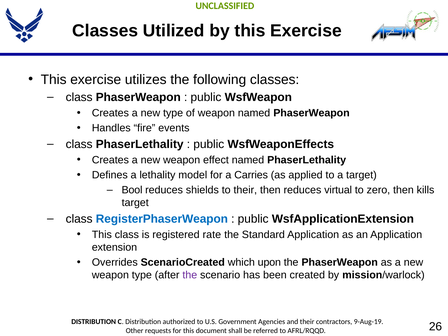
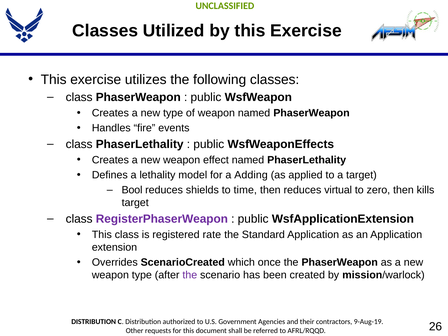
Carries: Carries -> Adding (251, 175)
to their: their -> time (245, 190)
RegisterPhaserWeapon colour: blue -> purple (162, 219)
upon: upon -> once (269, 262)
